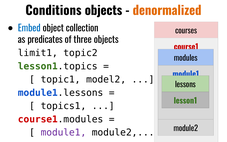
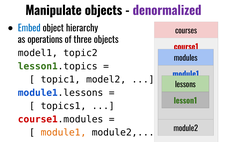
Conditions: Conditions -> Manipulate (54, 11)
denormalized colour: orange -> purple (167, 11)
collection: collection -> hierarchy (82, 28)
predicates: predicates -> operations (45, 40)
limit1: limit1 -> model1 (38, 53)
module1 colour: purple -> orange (63, 132)
